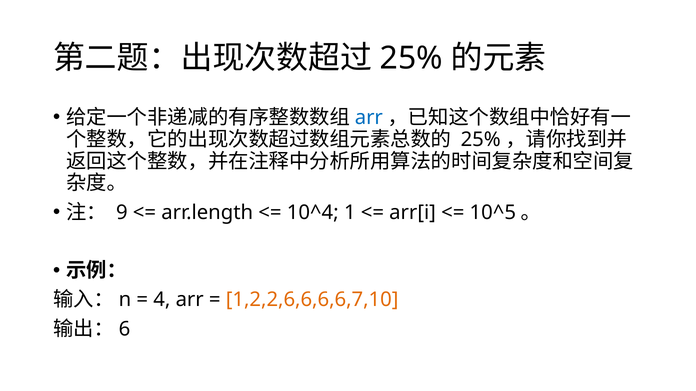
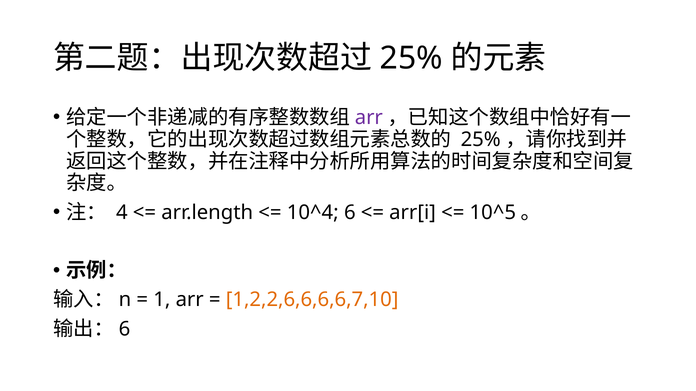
arr colour: blue -> purple (369, 118)
9: 9 -> 4 (122, 213)
10^4 1: 1 -> 6 (350, 213)
4: 4 -> 1 (162, 300)
